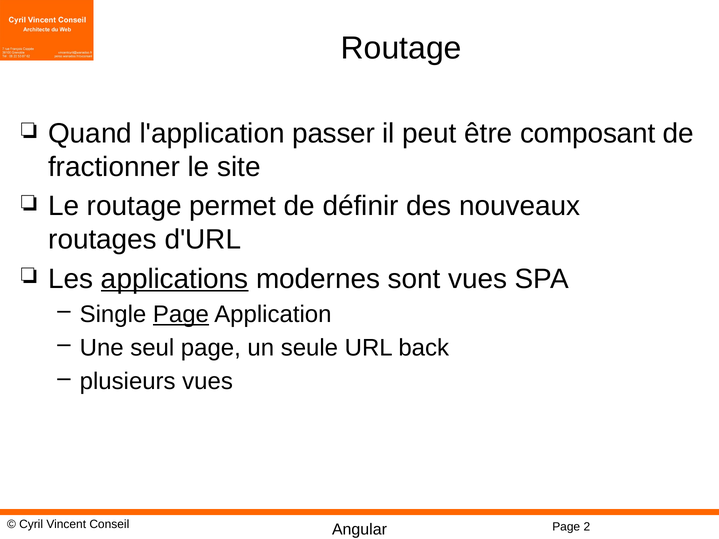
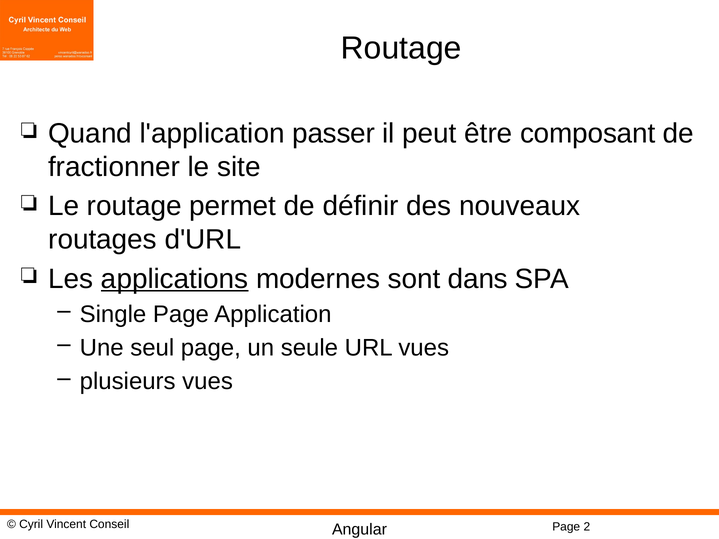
sont vues: vues -> dans (478, 279)
Page underline: present -> none (181, 315)
URL back: back -> vues (424, 348)
